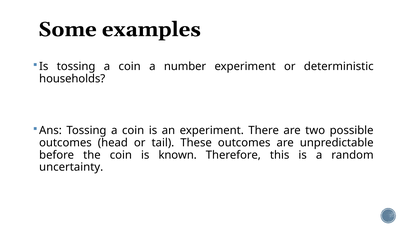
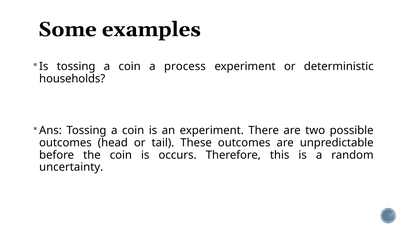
number: number -> process (185, 66)
known: known -> occurs (178, 155)
